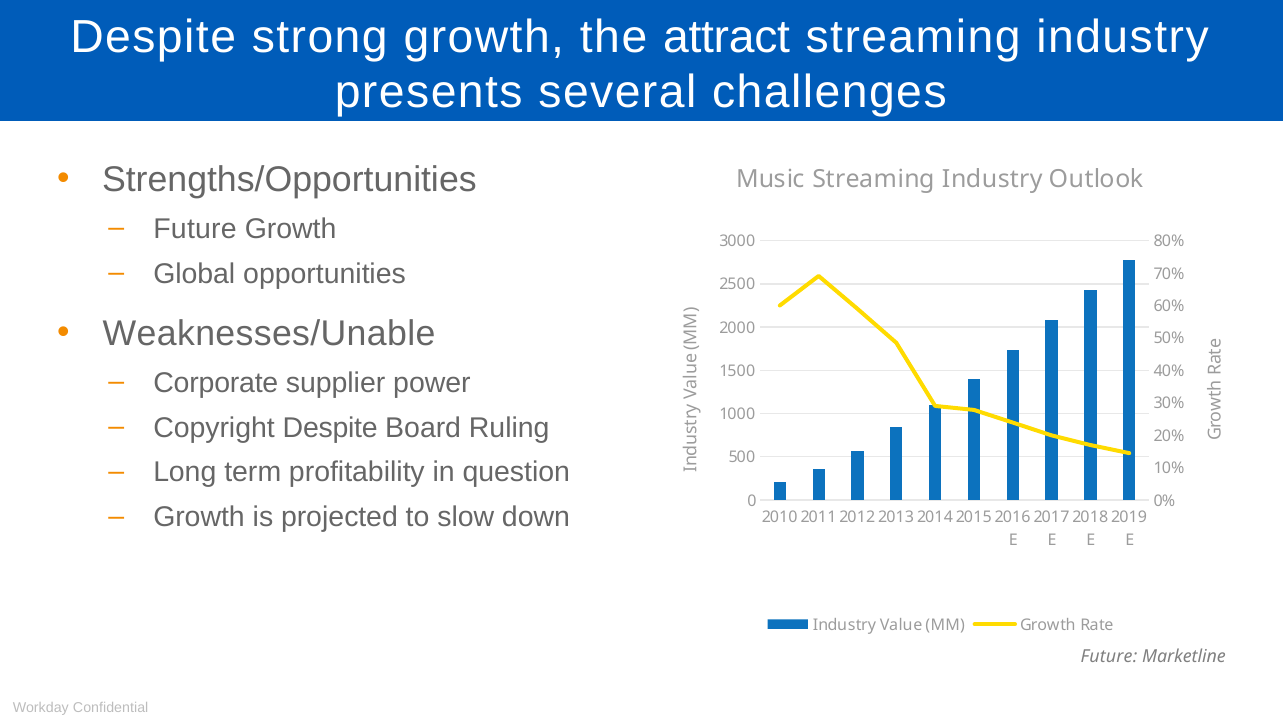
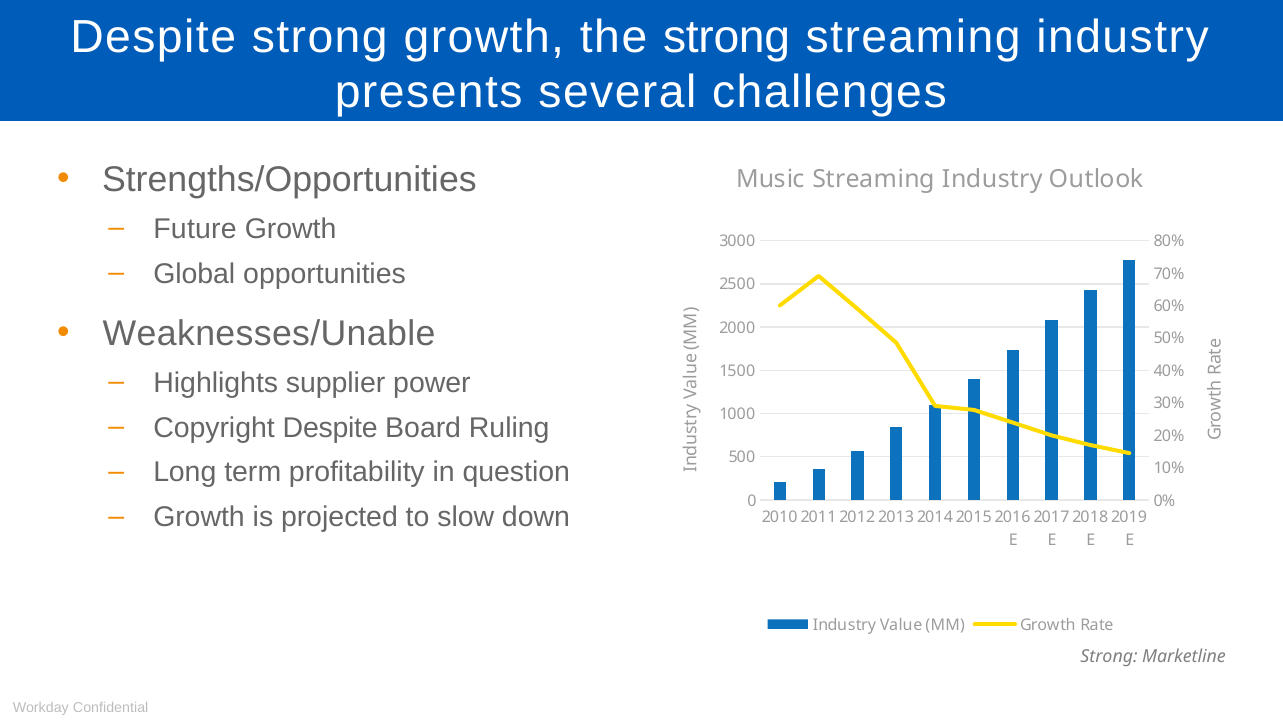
the attract: attract -> strong (727, 37)
Corporate: Corporate -> Highlights (216, 383)
Future: Future -> Strong (1109, 657)
